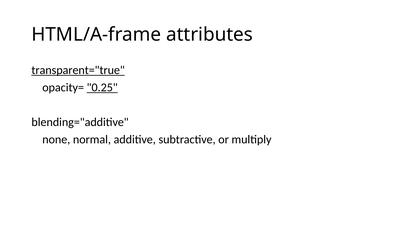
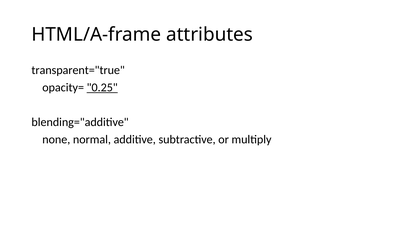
transparent="true underline: present -> none (78, 70)
